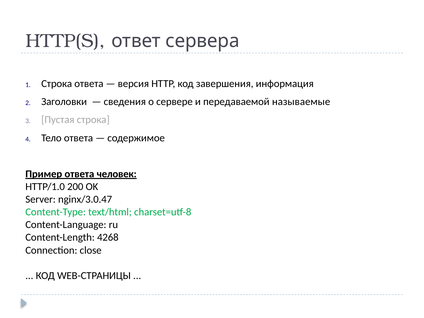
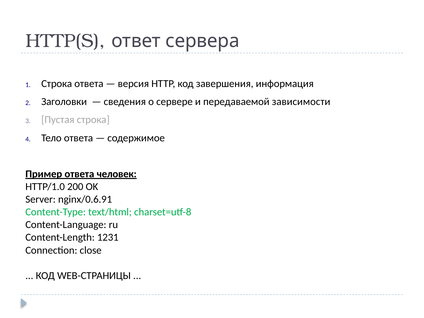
называемые: называемые -> зависимости (301, 102)
nginx/3.0.47: nginx/3.0.47 -> nginx/0.6.91 (85, 199)
4268: 4268 -> 1231 (108, 237)
